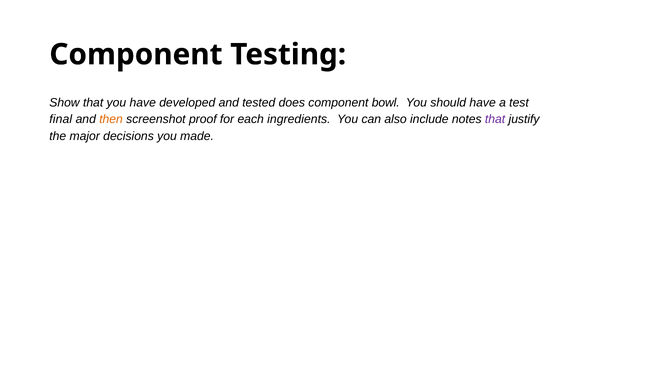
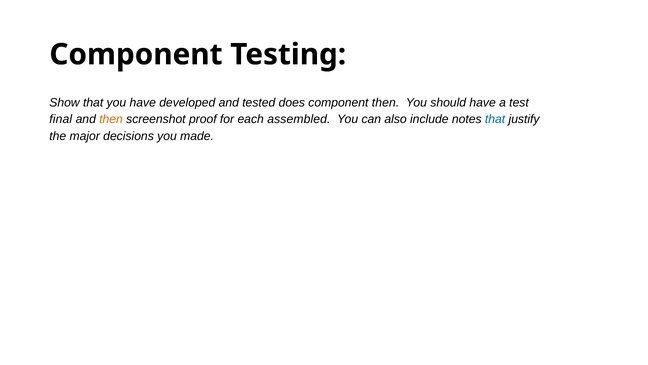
component bowl: bowl -> then (386, 103)
ingredients: ingredients -> assembled (299, 119)
that colour: purple -> blue (495, 119)
